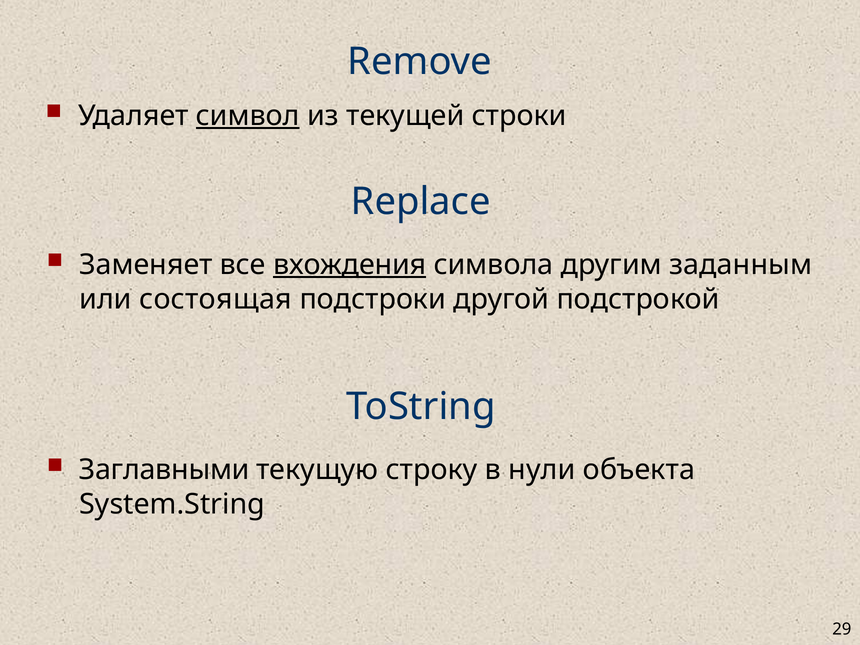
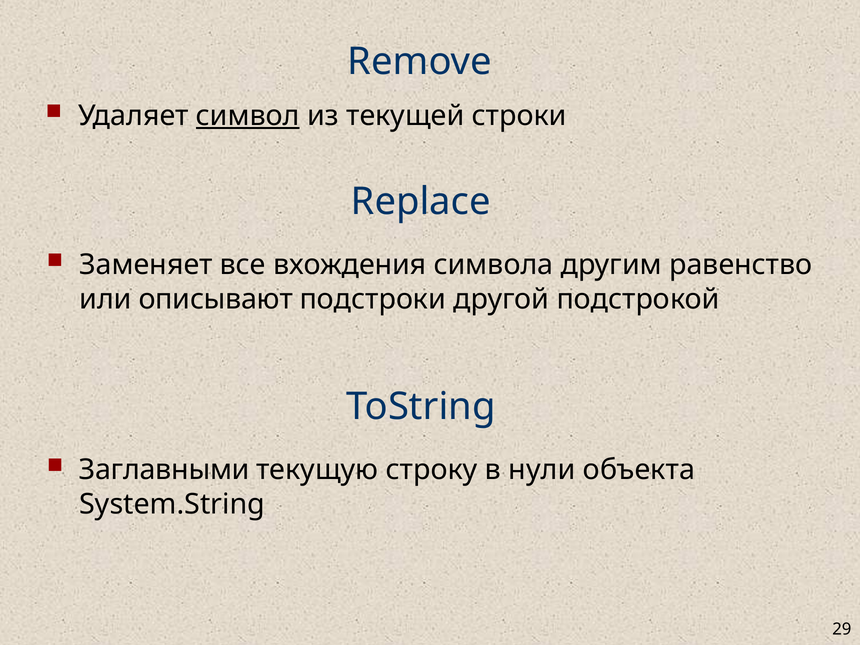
вхождения underline: present -> none (350, 265)
заданным: заданным -> равенство (741, 265)
состоящая: состоящая -> описывают (216, 299)
